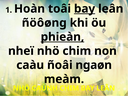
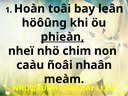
bay underline: present -> none (85, 9)
ñöôøng: ñöôøng -> höôûng (44, 23)
ngaøn: ngaøn -> nhaân (94, 65)
